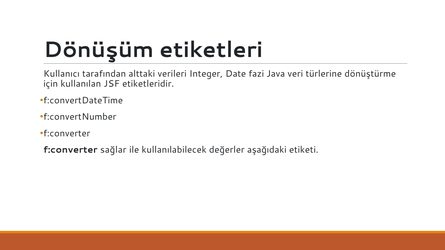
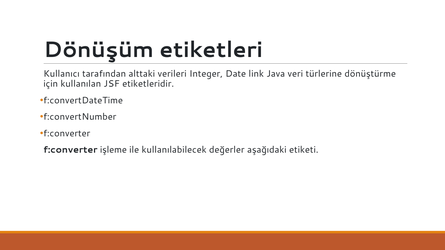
fazi: fazi -> link (256, 74)
sağlar: sağlar -> işleme (113, 150)
